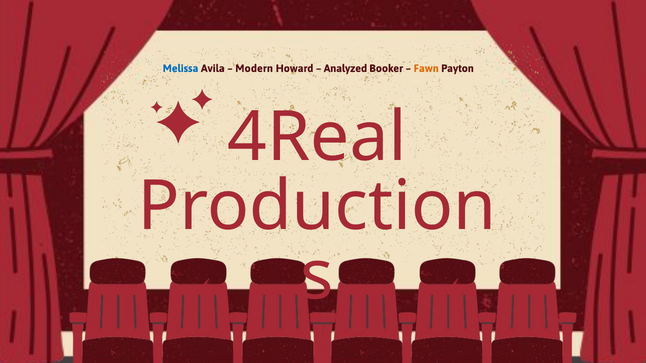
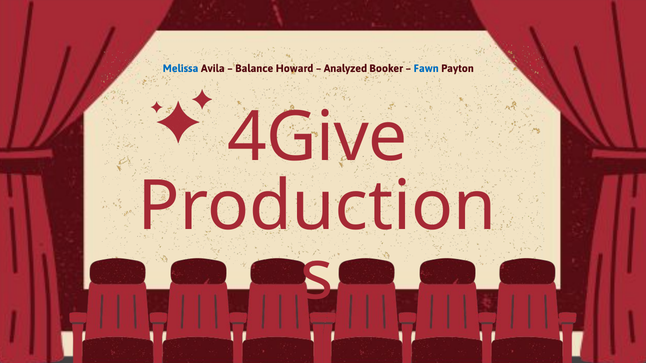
Modern: Modern -> Balance (254, 68)
Fawn colour: orange -> blue (426, 68)
4Real: 4Real -> 4Give (317, 138)
